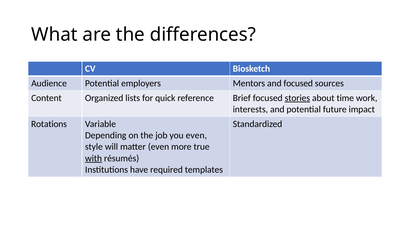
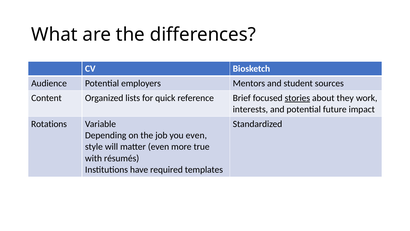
and focused: focused -> student (298, 83)
time: time -> they (345, 98)
with underline: present -> none (94, 158)
